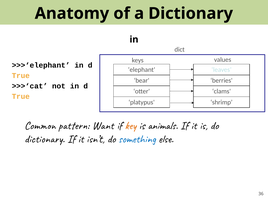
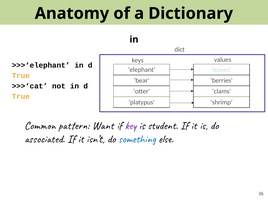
key colour: orange -> purple (131, 126)
animals: animals -> student (163, 126)
dictionary: dictionary -> associated (45, 139)
